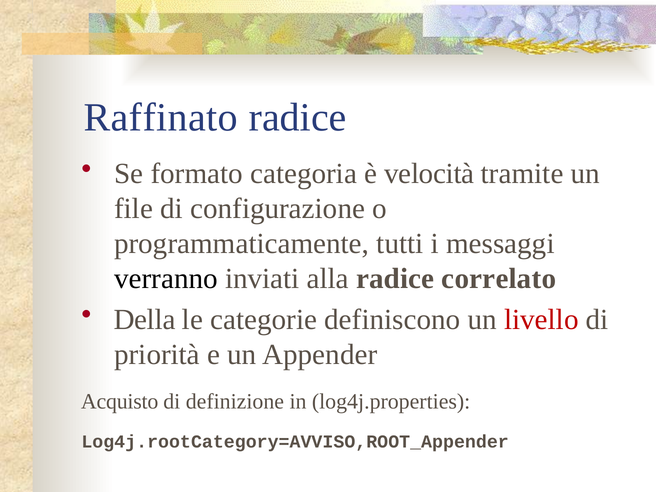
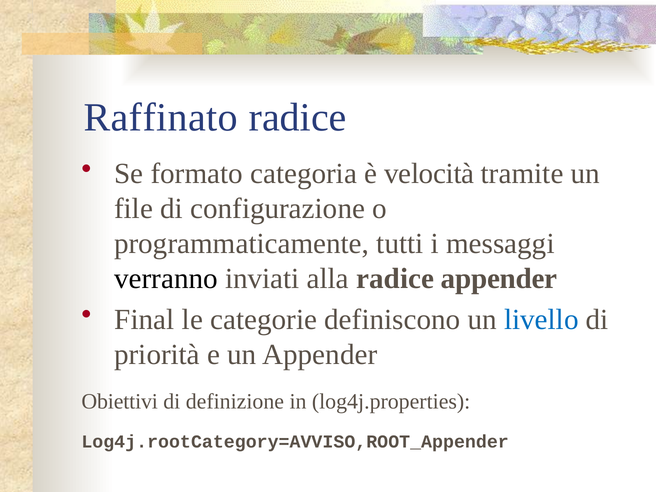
radice correlato: correlato -> appender (499, 279)
Della: Della -> Final (144, 319)
livello colour: red -> blue (541, 319)
Acquisto: Acquisto -> Obiettivi (120, 402)
